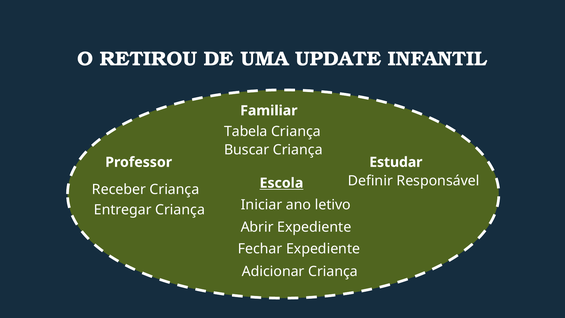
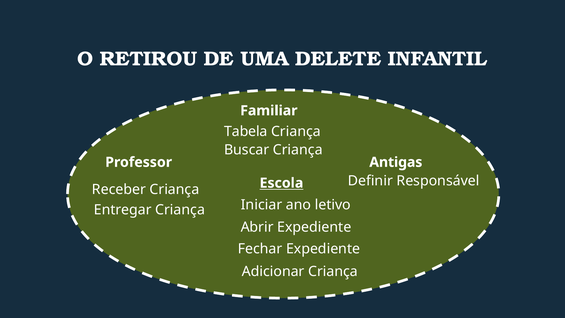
UPDATE: UPDATE -> DELETE (338, 59)
Estudar: Estudar -> Antigas (396, 162)
